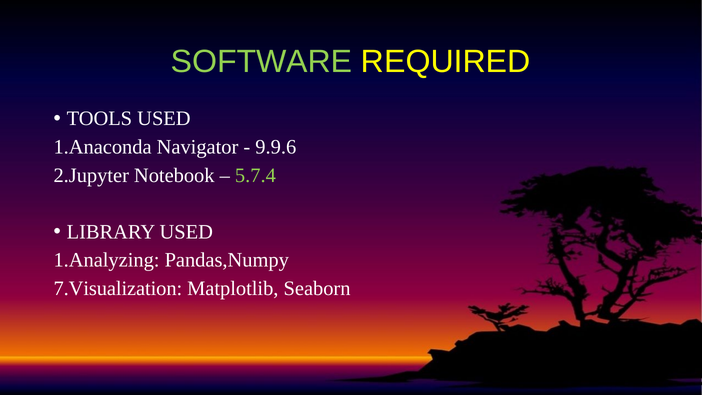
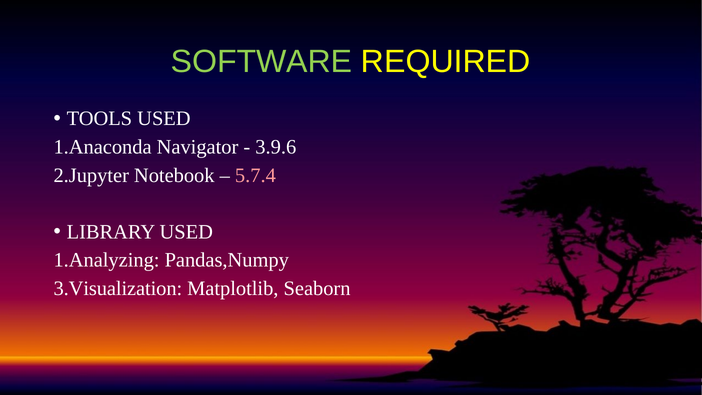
9.9.6: 9.9.6 -> 3.9.6 (276, 147)
5.7.4 colour: light green -> pink (255, 175)
7.Visualization: 7.Visualization -> 3.Visualization (118, 288)
